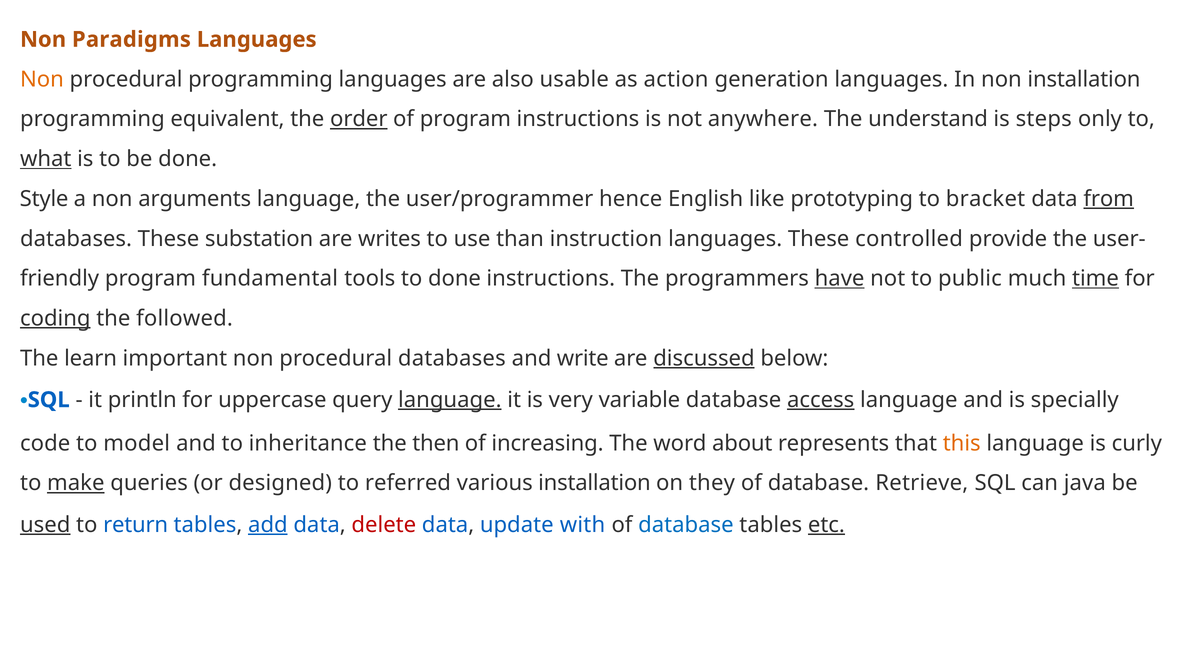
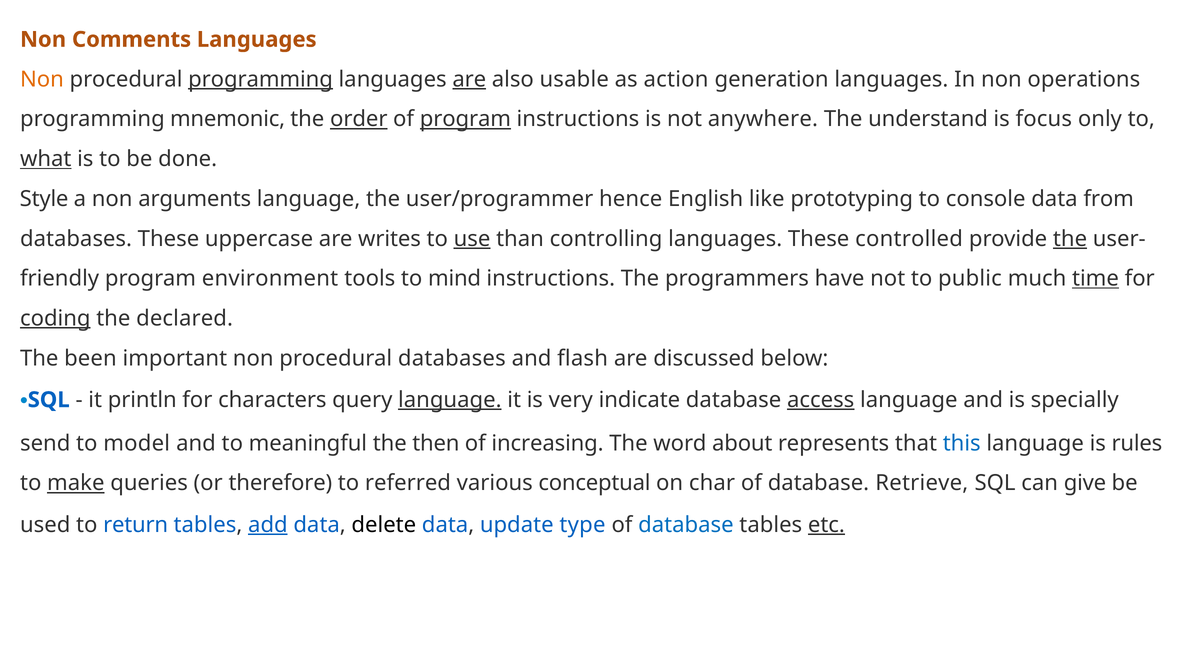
Paradigms: Paradigms -> Comments (132, 39)
programming underline: none -> present (261, 79)
are underline: none -> present (469, 79)
non installation: installation -> operations (1084, 79)
equivalent: equivalent -> mnemonic (228, 119)
program underline: none -> present (465, 119)
steps: steps -> focus (1044, 119)
bracket: bracket -> console (986, 199)
from underline: present -> none (1109, 199)
substation: substation -> uppercase (259, 239)
use underline: none -> present (472, 239)
instruction: instruction -> controlling (606, 239)
the underline: none -> present (1070, 239)
fundamental: fundamental -> environment (270, 278)
to done: done -> mind (455, 278)
have underline: present -> none (840, 278)
followed: followed -> declared (185, 318)
learn: learn -> been (90, 358)
write: write -> flash (583, 358)
discussed underline: present -> none (704, 358)
uppercase: uppercase -> characters (272, 400)
variable: variable -> indicate (639, 400)
code: code -> send (45, 443)
inheritance: inheritance -> meaningful (308, 443)
this colour: orange -> blue (962, 443)
curly: curly -> rules (1137, 443)
designed: designed -> therefore (280, 483)
various installation: installation -> conceptual (594, 483)
they: they -> char (712, 483)
java: java -> give (1085, 483)
used underline: present -> none (45, 524)
delete colour: red -> black (384, 524)
with: with -> type (582, 524)
